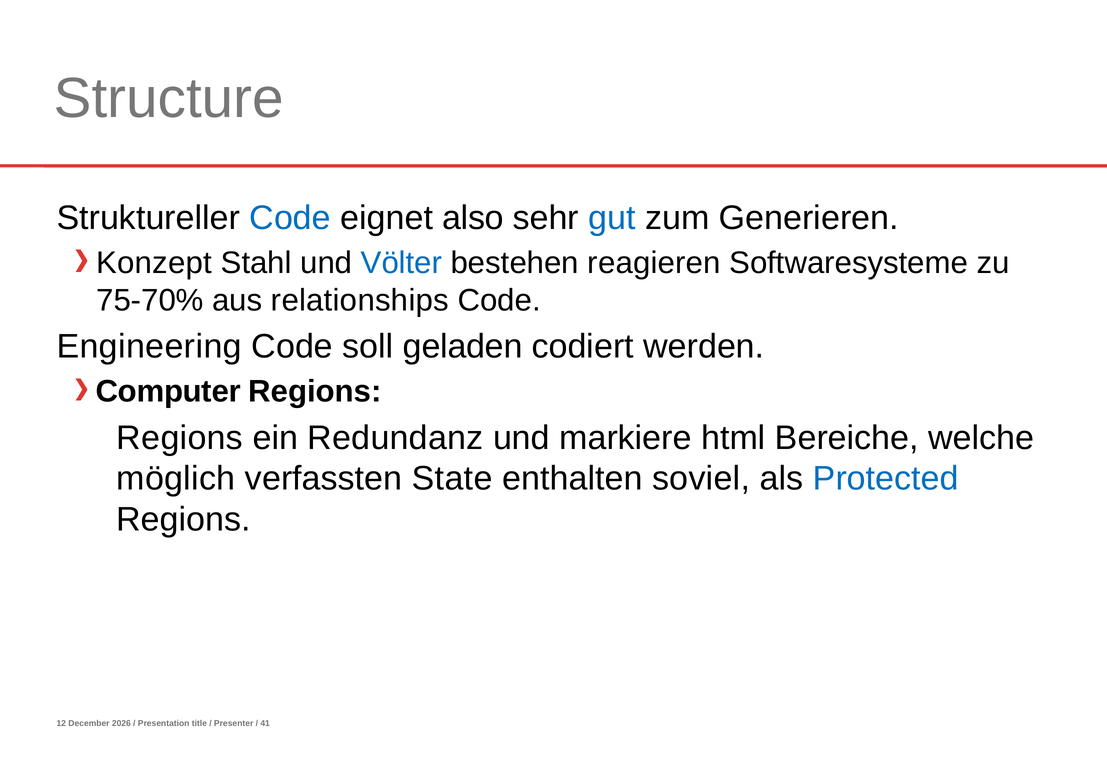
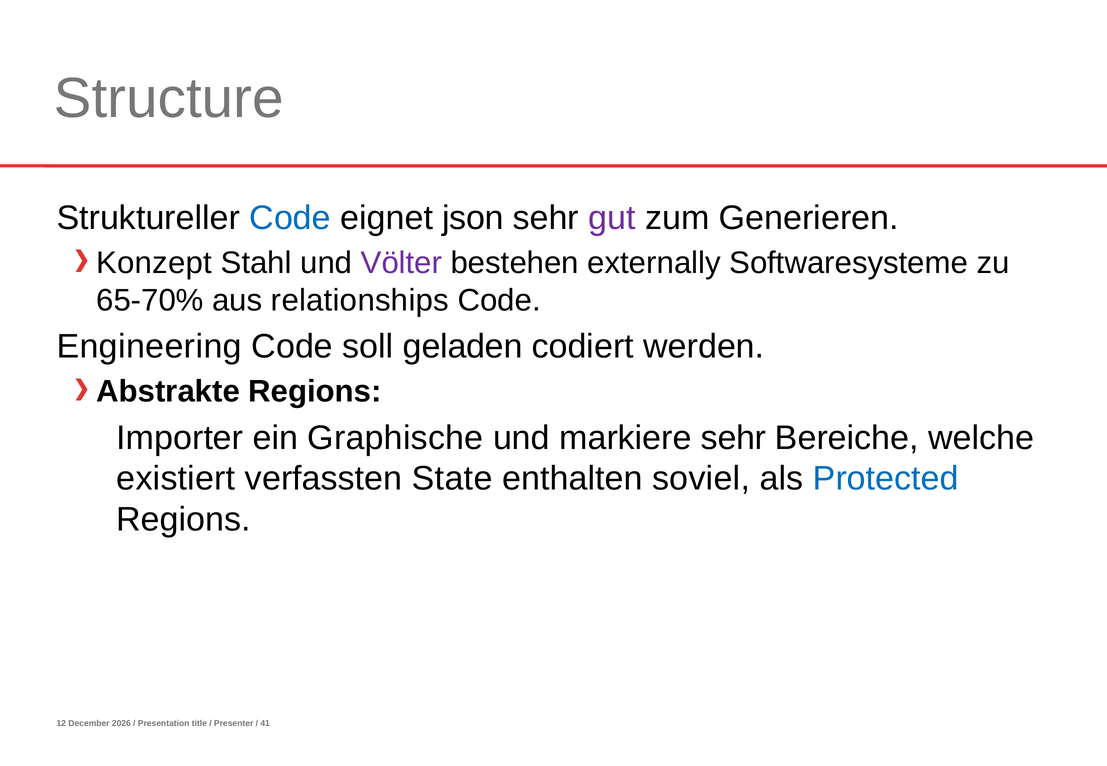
also: also -> json (473, 218)
gut colour: blue -> purple (612, 218)
Völter colour: blue -> purple (402, 263)
reagieren: reagieren -> externally (654, 263)
75-70%: 75-70% -> 65-70% (150, 301)
Computer: Computer -> Abstrakte (168, 392)
Regions: Regions -> Importer (180, 438)
Redundanz: Redundanz -> Graphische (395, 438)
markiere html: html -> sehr (734, 438)
möglich: möglich -> existiert (176, 479)
